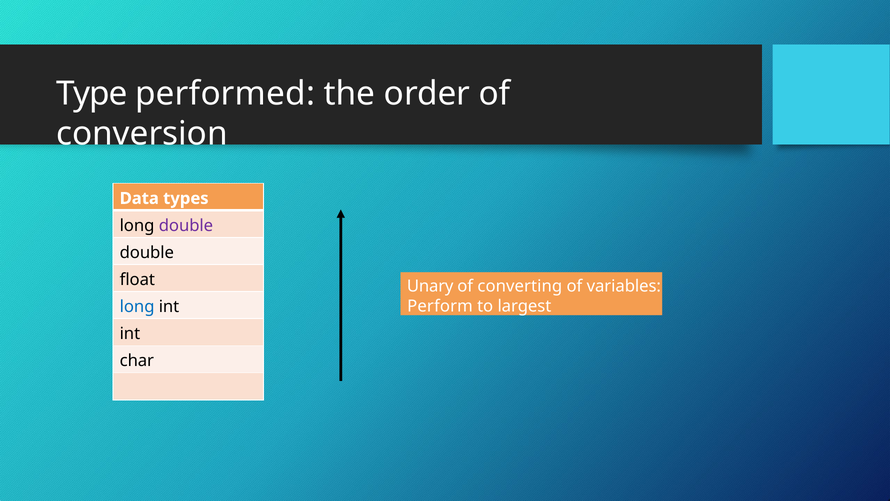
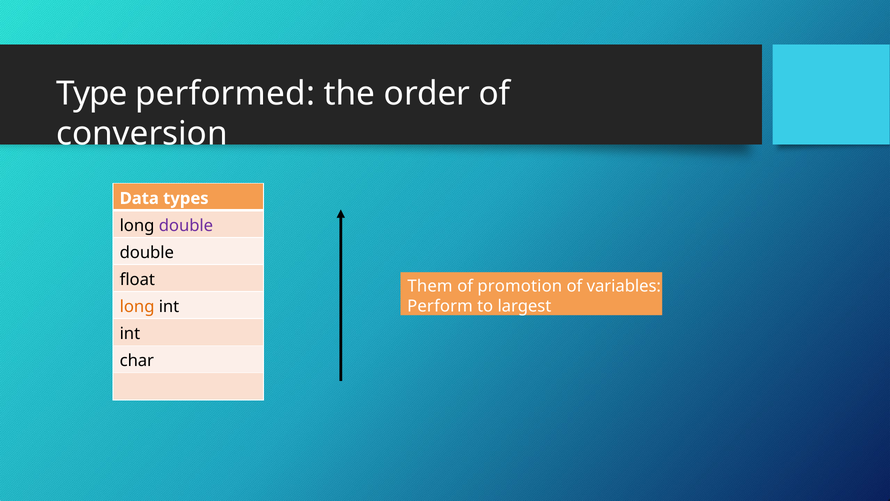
Unary: Unary -> Them (430, 286)
converting: converting -> promotion (520, 286)
long colour: blue -> orange (137, 307)
